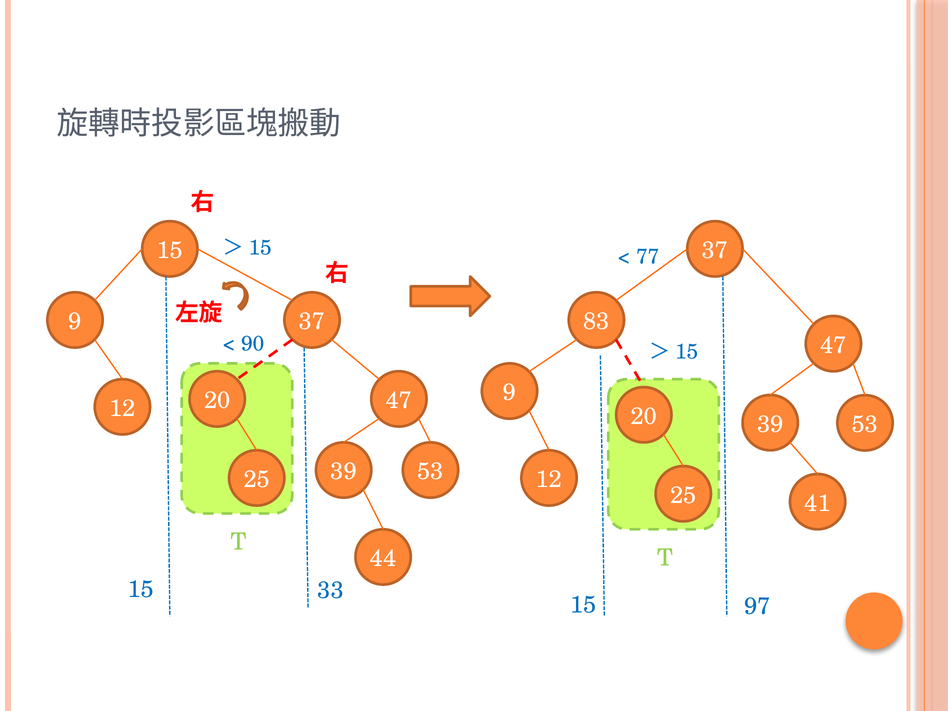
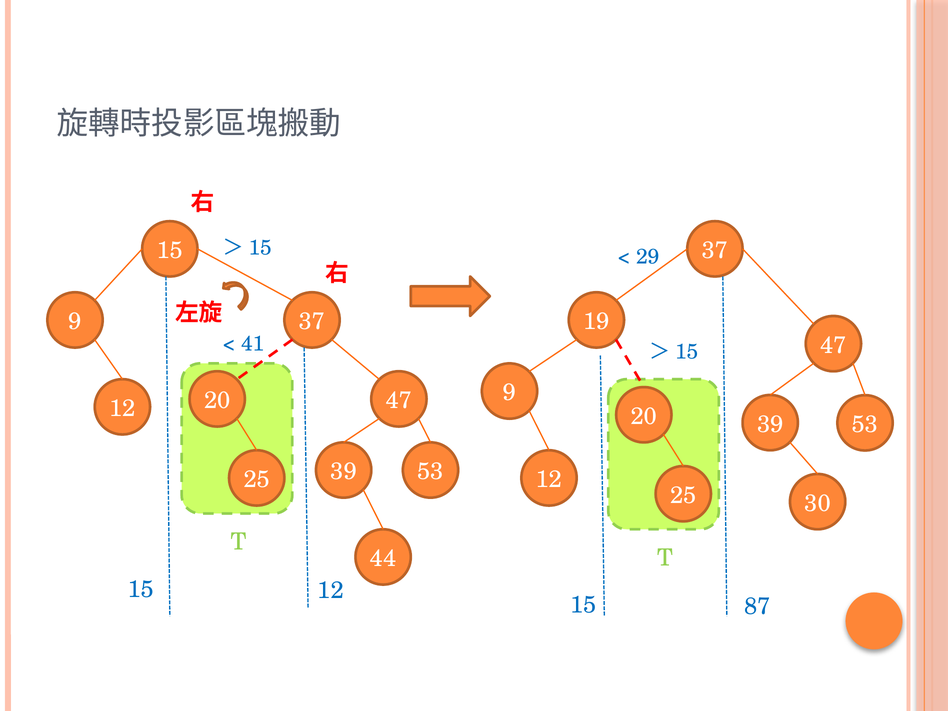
77: 77 -> 29 (648, 257)
83: 83 -> 19 (596, 322)
90: 90 -> 41 (253, 344)
41: 41 -> 30 (818, 503)
15 33: 33 -> 12 (331, 591)
97: 97 -> 87 (757, 606)
